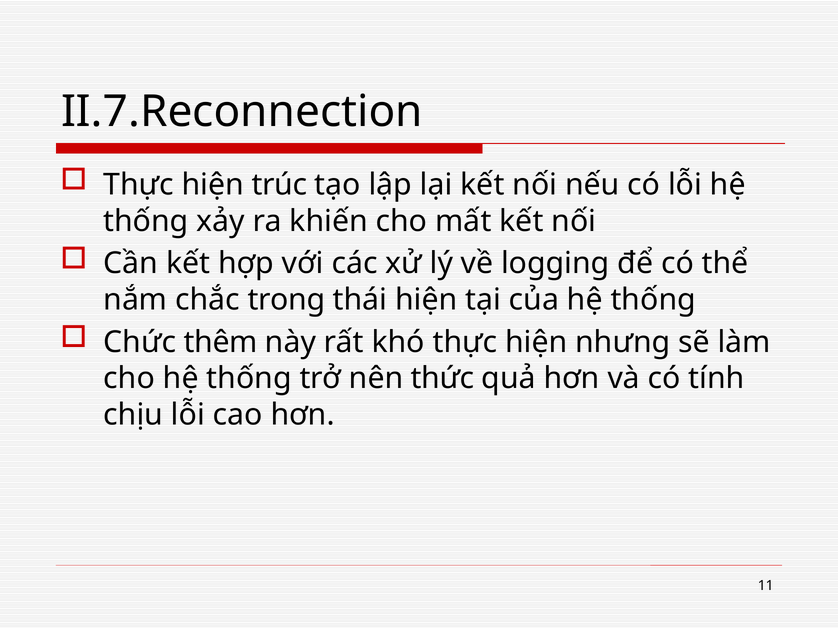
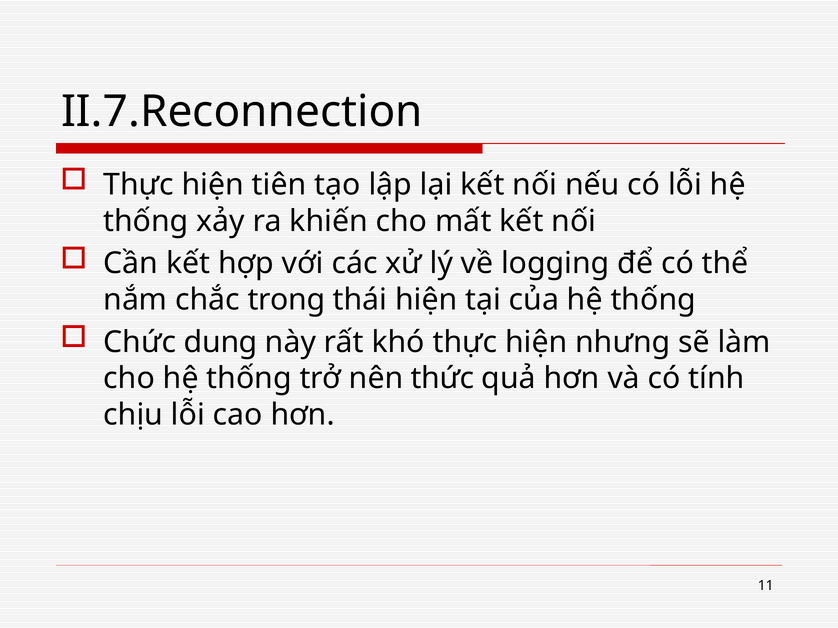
trúc: trúc -> tiên (279, 185)
thêm: thêm -> dung (221, 342)
